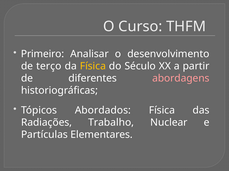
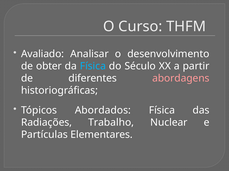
Primeiro: Primeiro -> Avaliado (43, 54)
terço: terço -> obter (49, 66)
Física colour: yellow -> light blue (93, 66)
